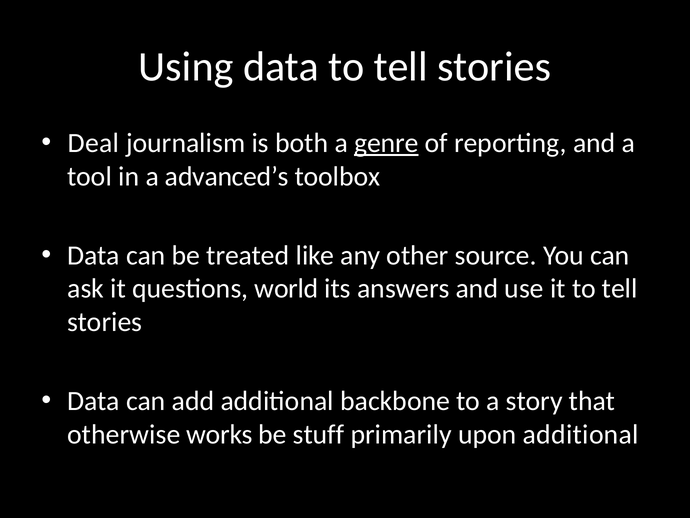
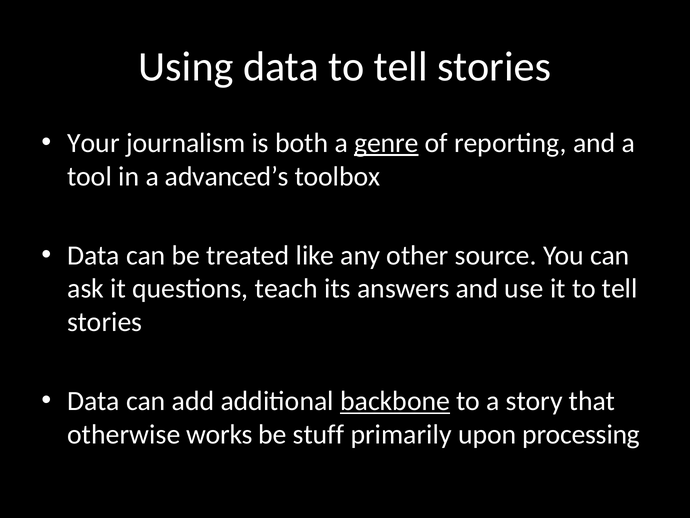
Deal: Deal -> Your (93, 143)
world: world -> teach (286, 289)
backbone underline: none -> present (395, 401)
upon additional: additional -> processing (581, 434)
